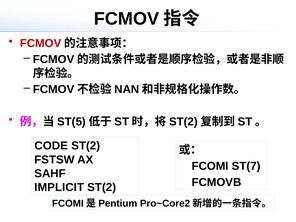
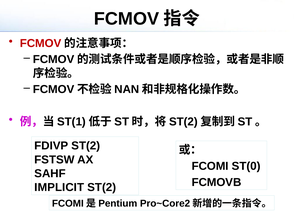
ST(5: ST(5 -> ST(1 (71, 122)
CODE: CODE -> FDIVP (51, 146)
ST(7: ST(7 -> ST(0 (246, 166)
